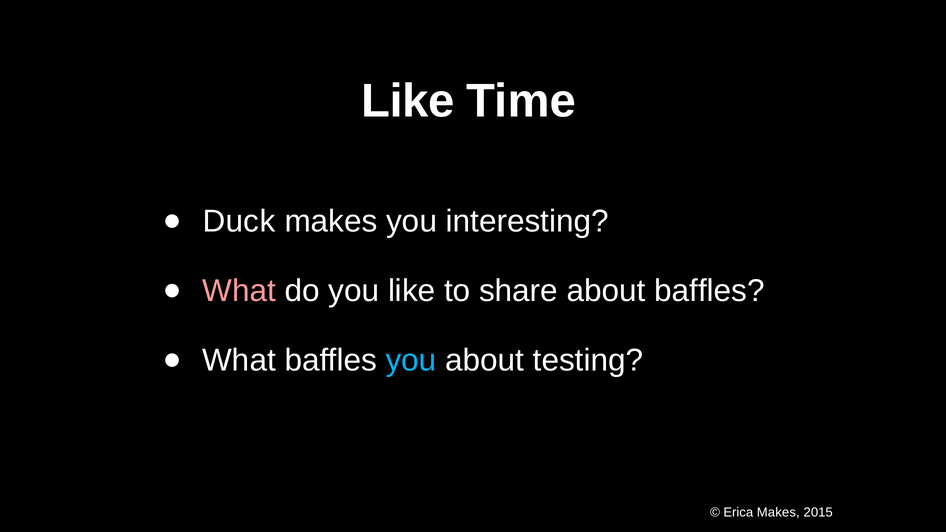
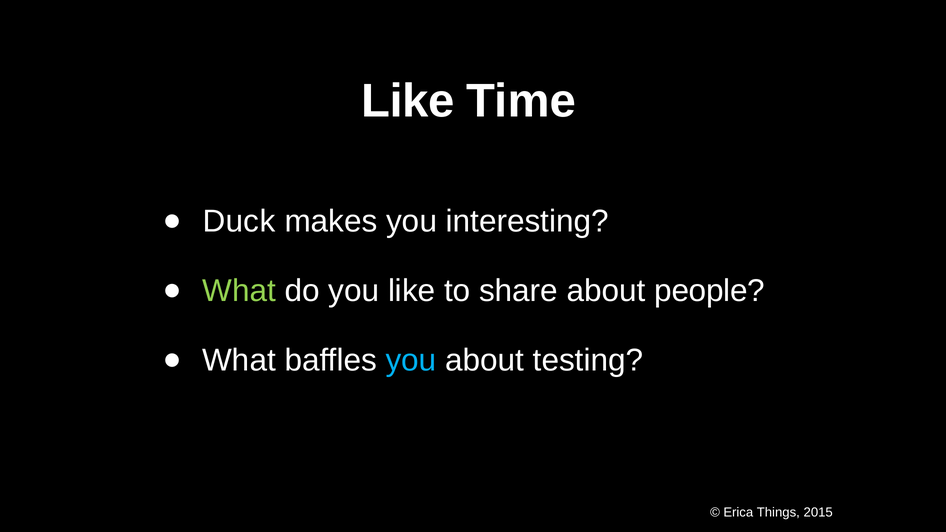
What colour: pink -> light green (239, 291)
about baffles: baffles -> people (710, 291)
Erica Makes: Makes -> Things (778, 513)
